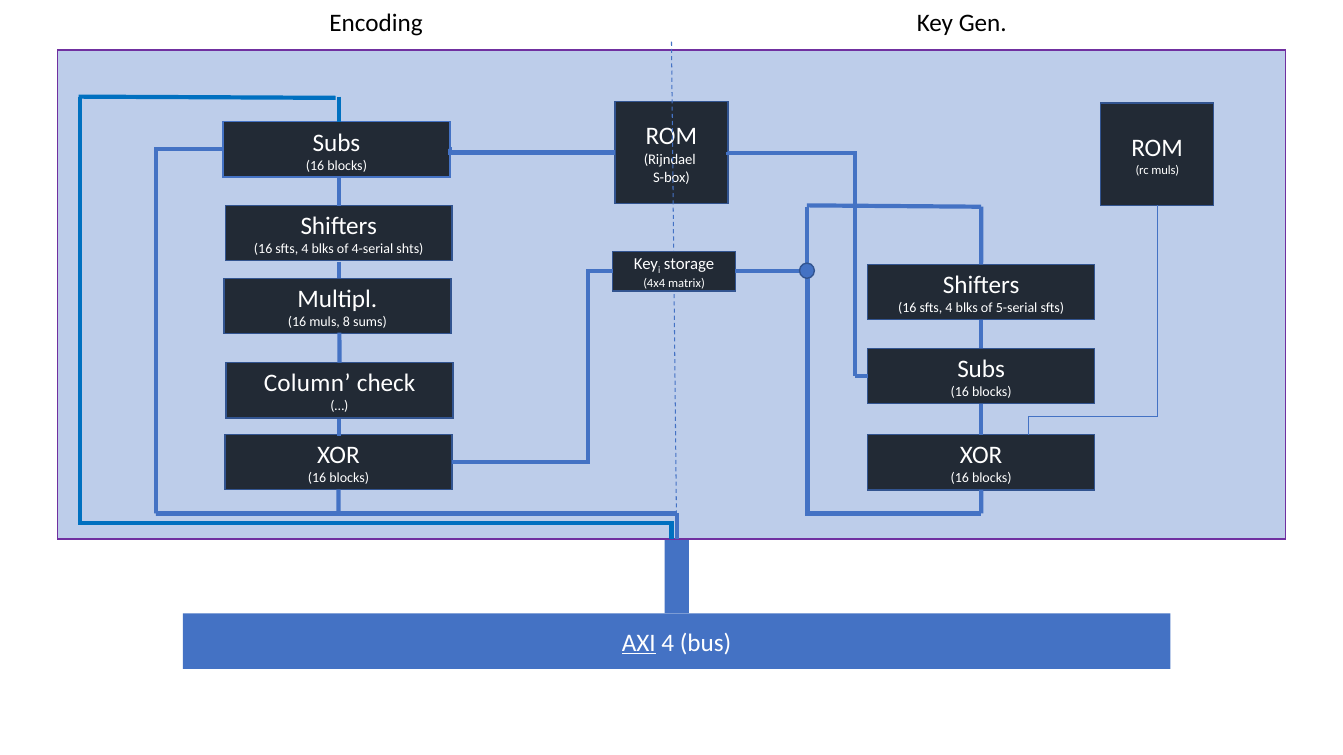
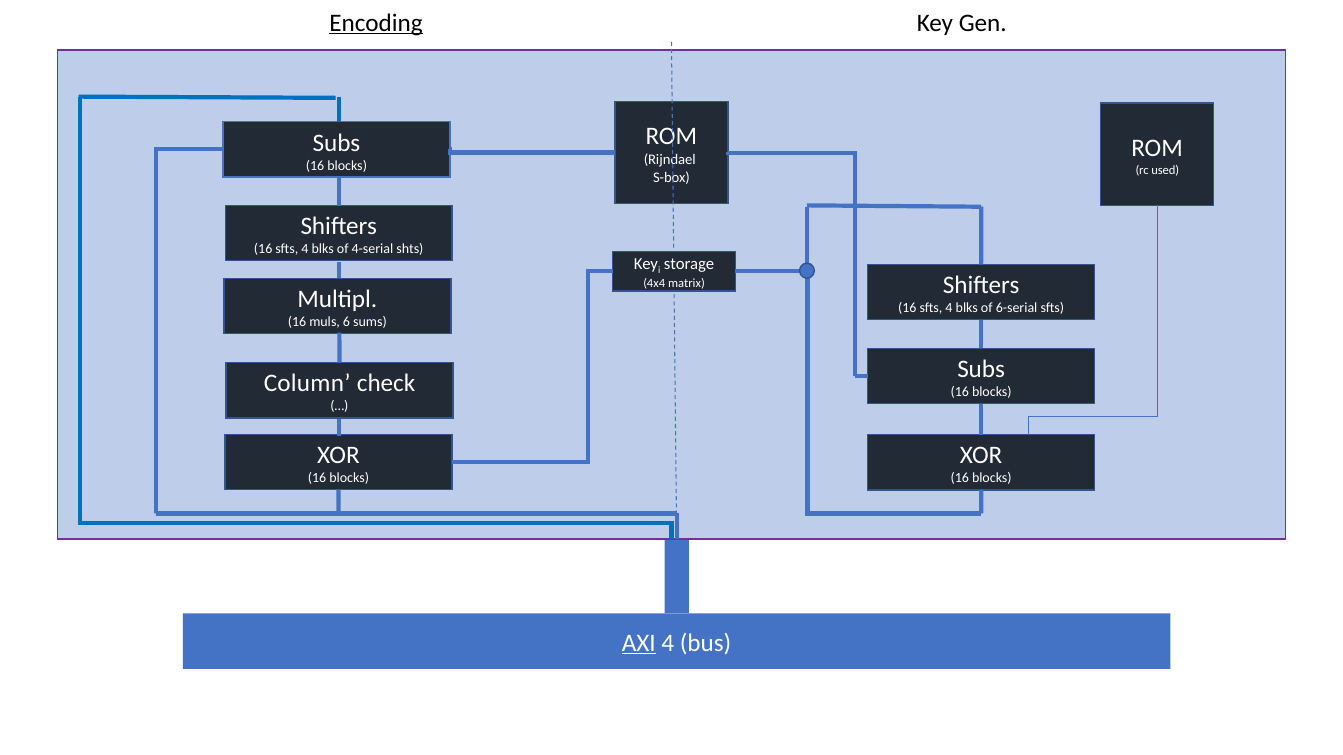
Encoding underline: none -> present (376, 23)
rc muls: muls -> used (1165, 170)
5-serial: 5-serial -> 6-serial (1017, 308)
8: 8 -> 6 (347, 322)
